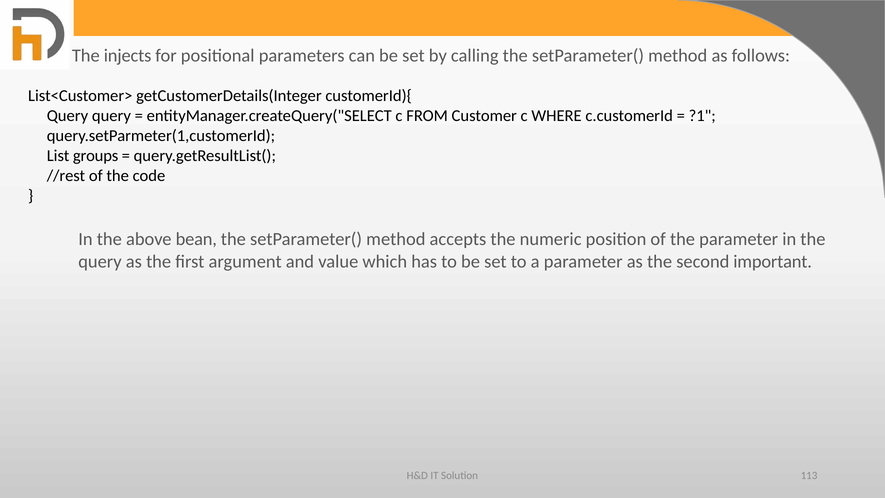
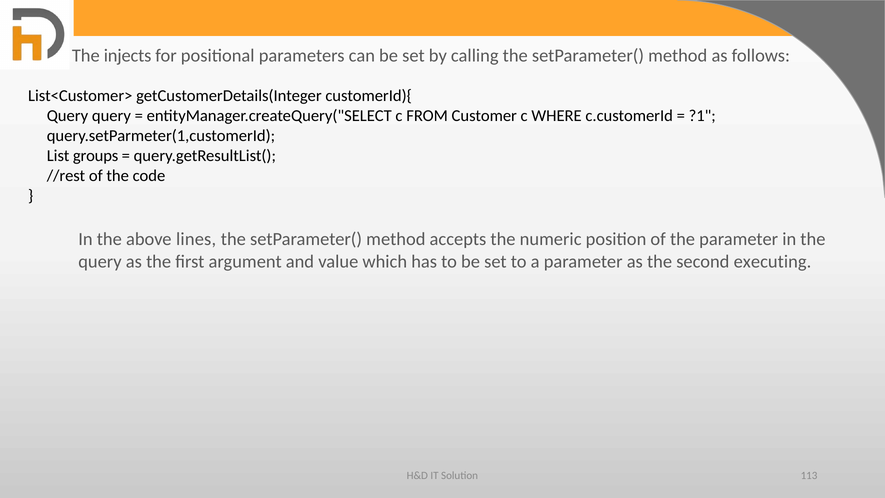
bean: bean -> lines (196, 239)
important: important -> executing (772, 261)
